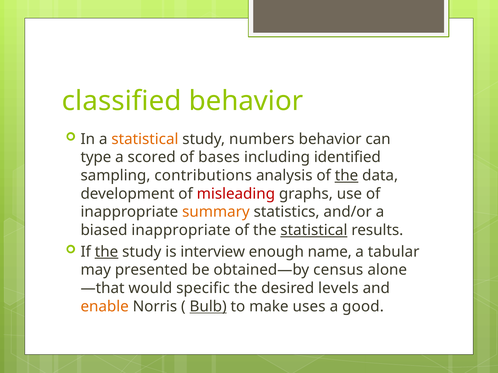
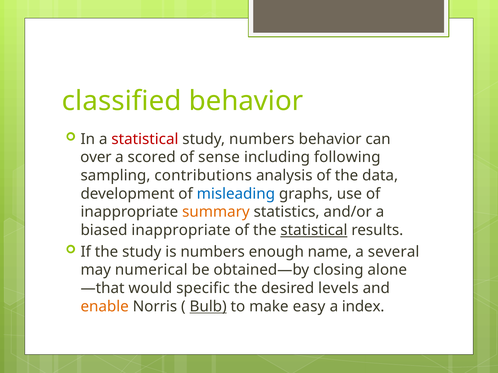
statistical colour: orange -> red (145, 139)
type: type -> over (96, 157)
bases: bases -> sense (219, 157)
identified: identified -> following (347, 157)
the underline: present -> none (346, 176)
misleading colour: red -> blue (236, 194)
the underline: present -> none (107, 252)
is interview: interview -> numbers (213, 252)
tabular: tabular -> several (394, 252)
presented: presented -> numerical (151, 270)
census: census -> closing (338, 270)
uses: uses -> easy (309, 307)
good: good -> index (363, 307)
